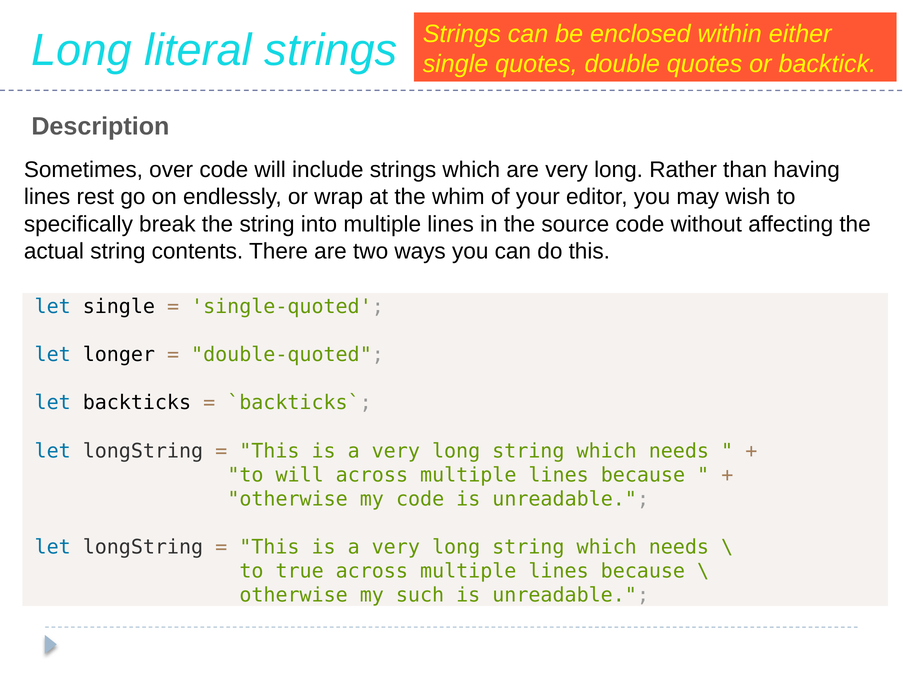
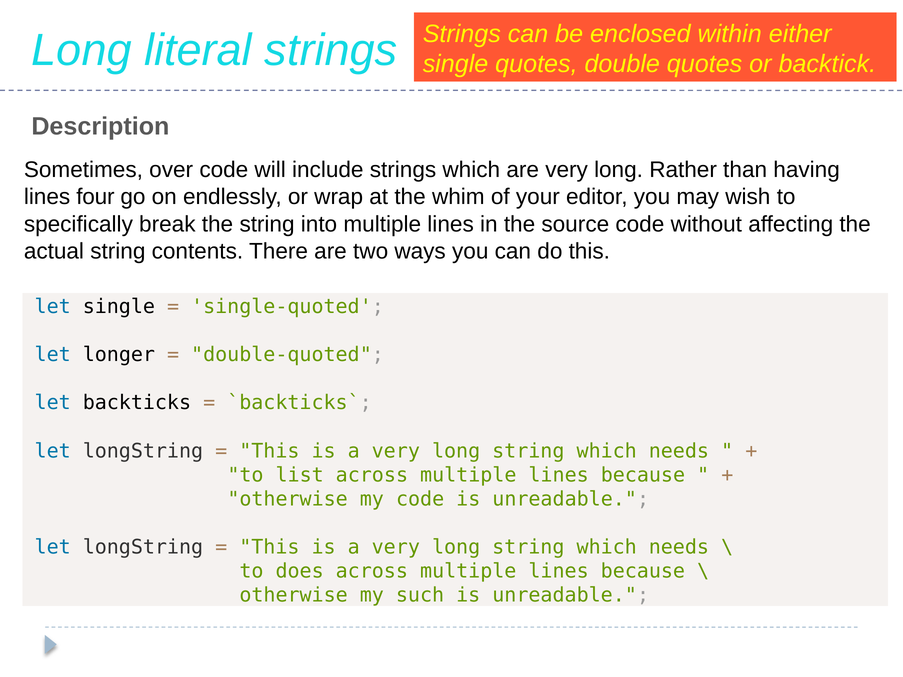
rest: rest -> four (95, 197)
to will: will -> list (300, 475)
true: true -> does (300, 571)
